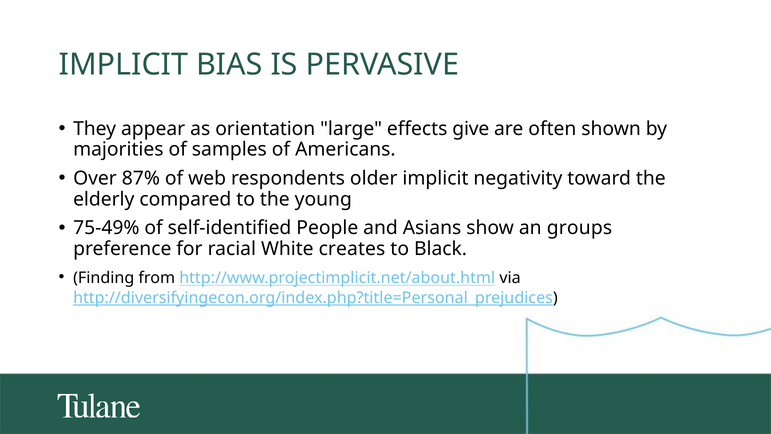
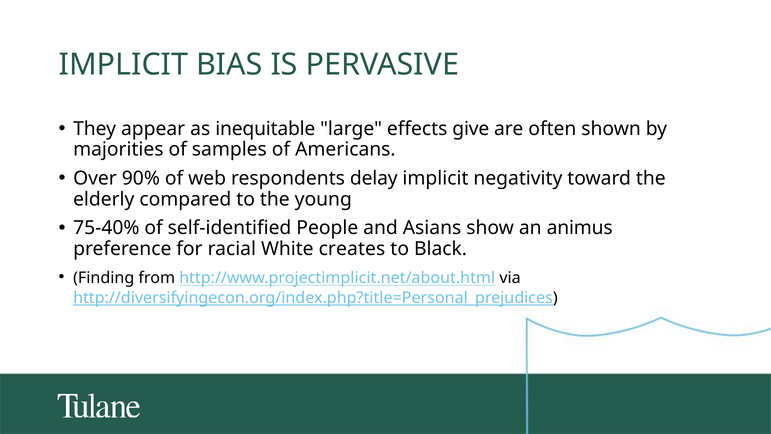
orientation: orientation -> inequitable (265, 129)
87%: 87% -> 90% (141, 178)
older: older -> delay (374, 178)
75-49%: 75-49% -> 75-40% (106, 228)
groups: groups -> animus (580, 228)
